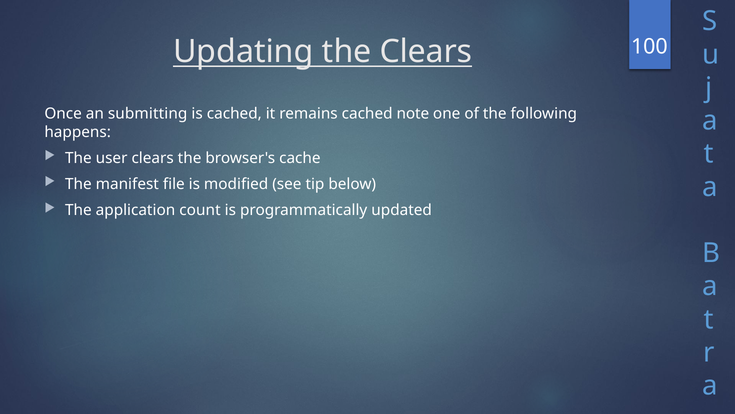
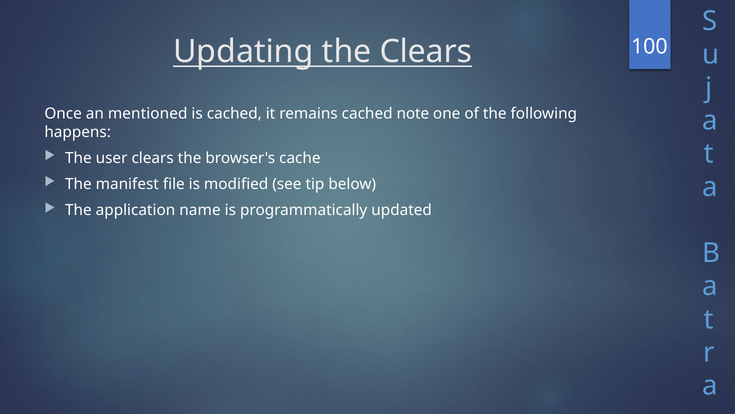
submitting: submitting -> mentioned (148, 113)
count: count -> name (200, 210)
